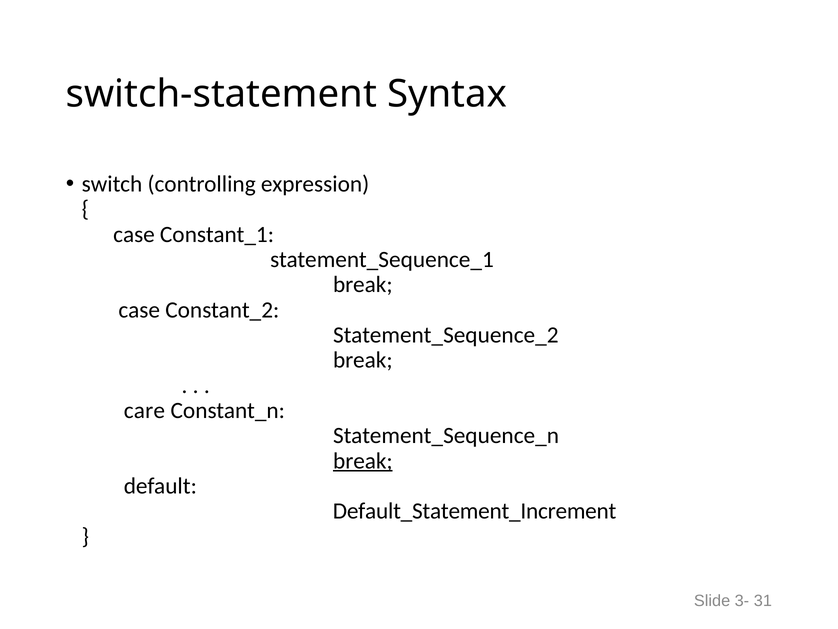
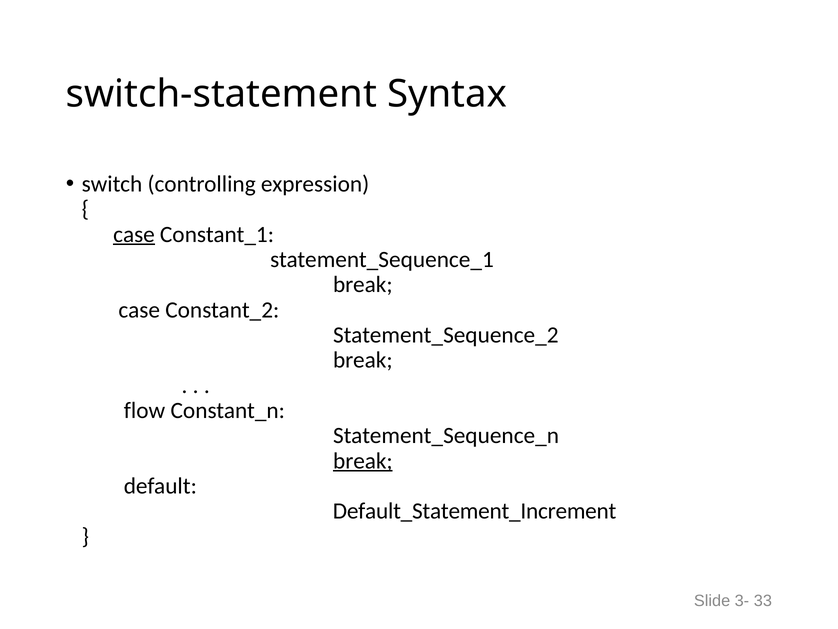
case underline: none -> present (134, 234)
care: care -> flow (144, 410)
31: 31 -> 33 (763, 600)
